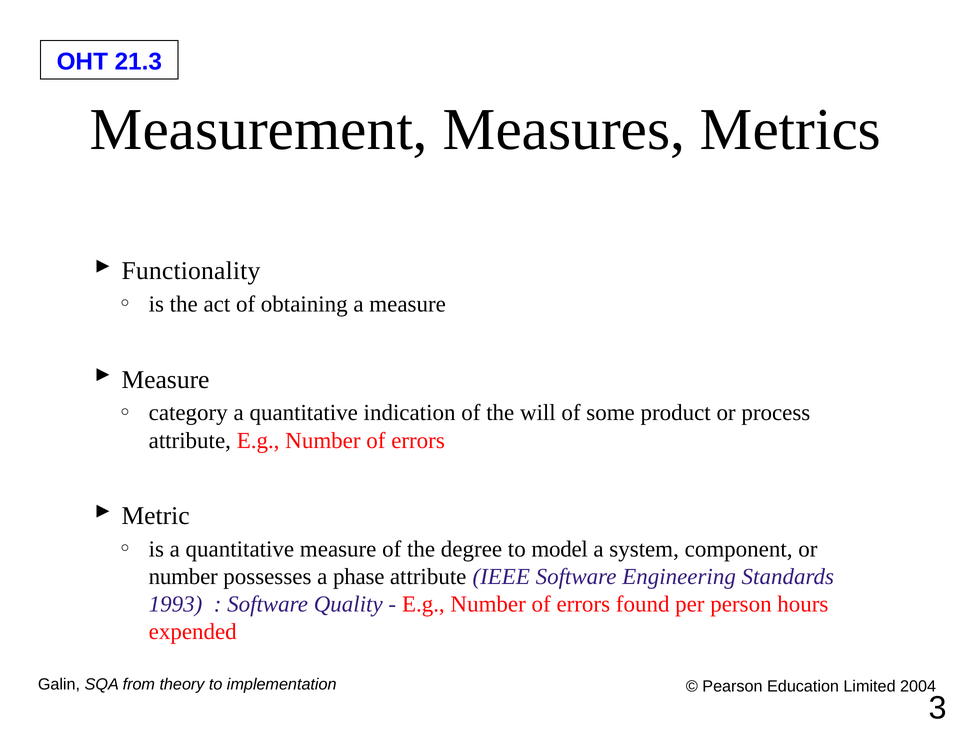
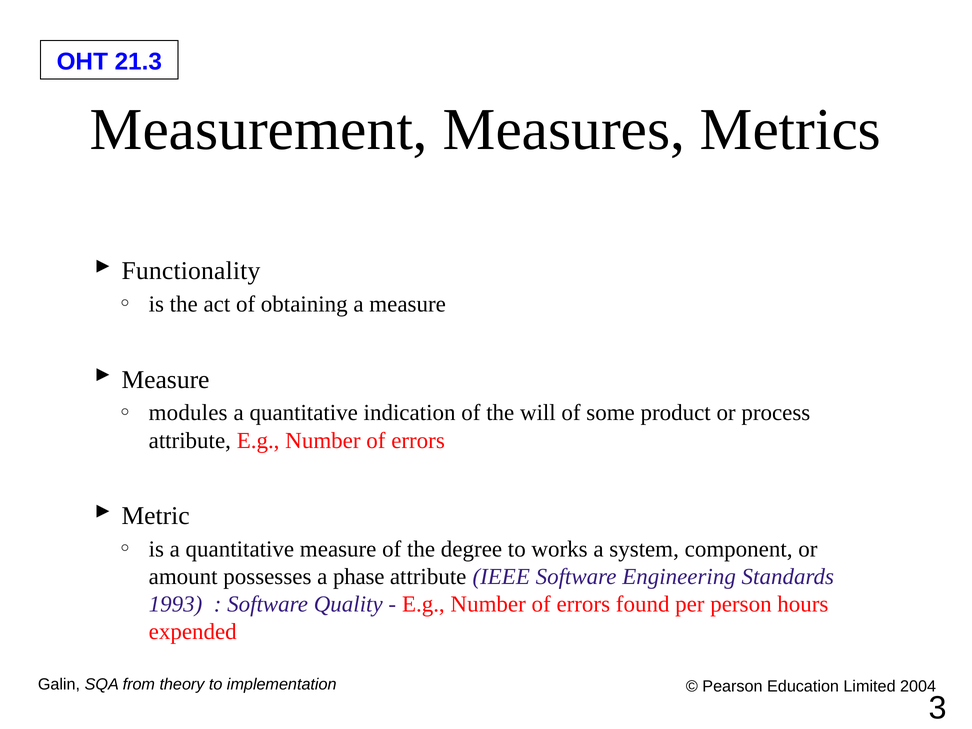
category: category -> modules (188, 413)
model: model -> works (560, 549)
number: number -> amount (183, 577)
